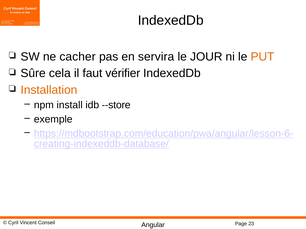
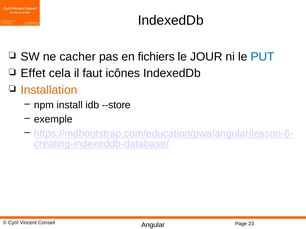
servira: servira -> fichiers (156, 57)
PUT colour: orange -> blue (262, 57)
Sûre: Sûre -> Effet (33, 73)
vérifier: vérifier -> icônes (123, 73)
